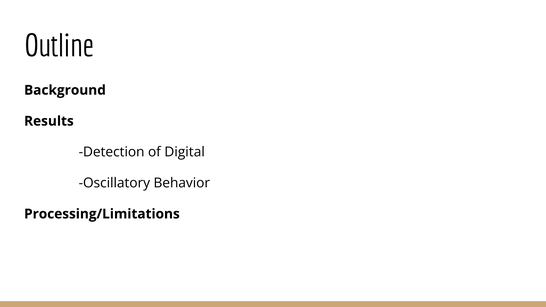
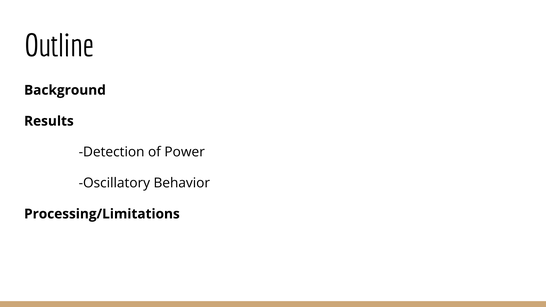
Digital: Digital -> Power (185, 152)
